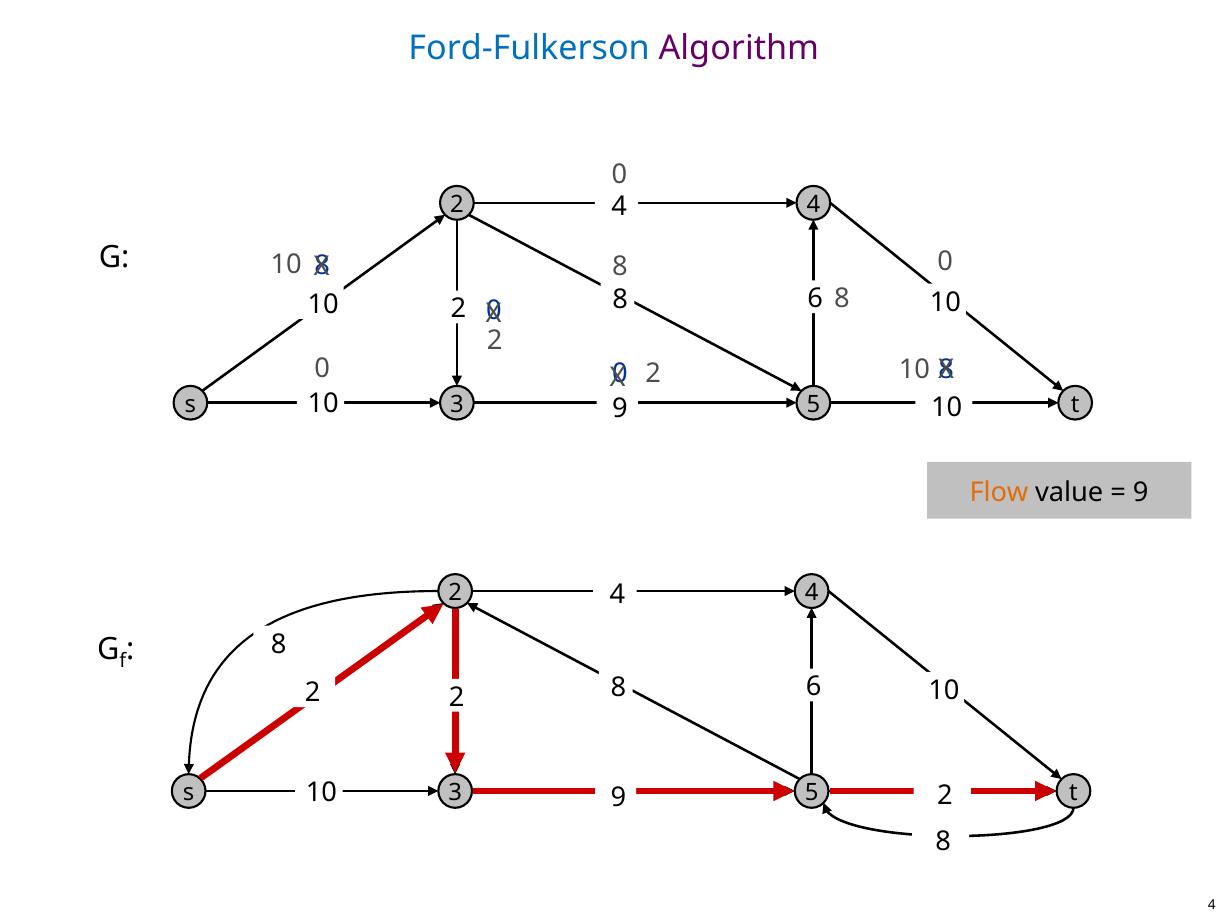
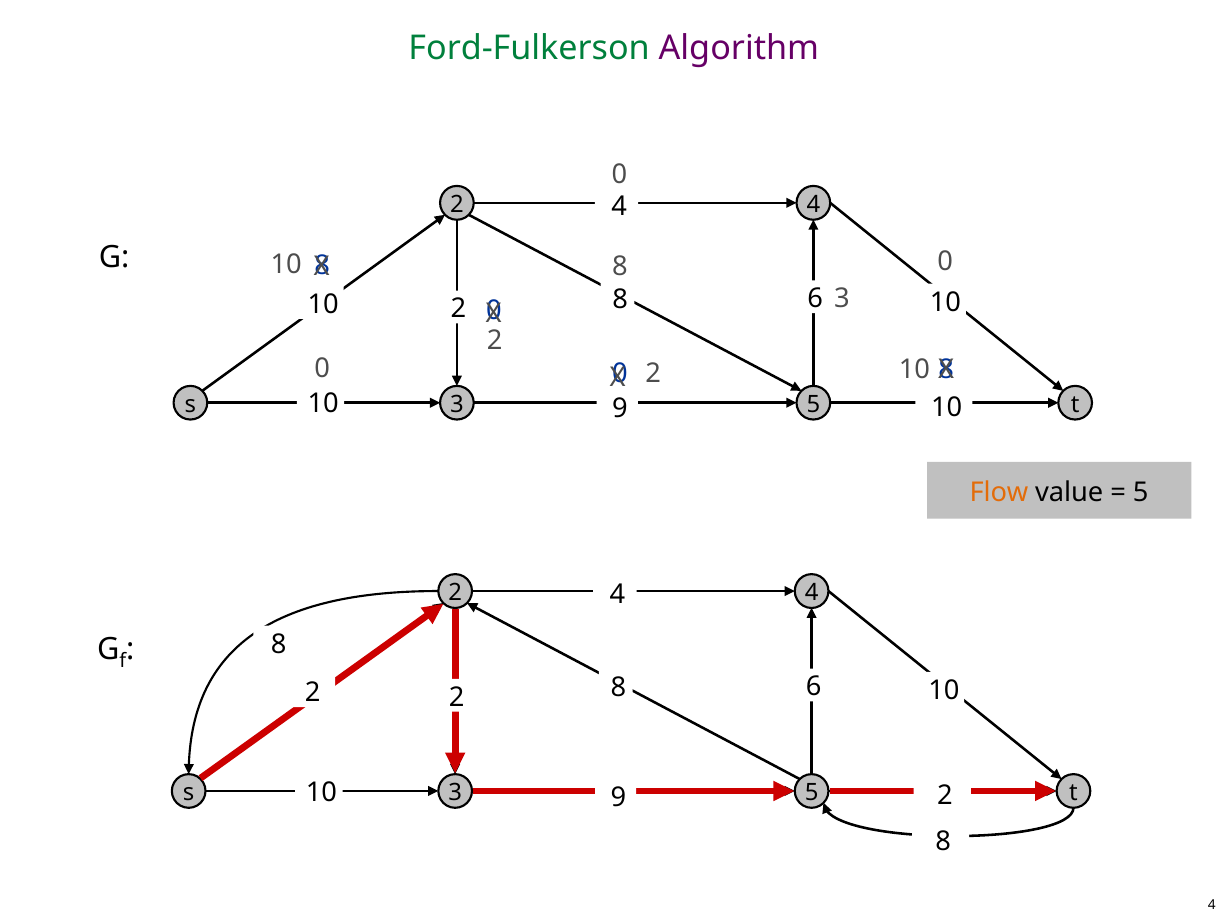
Ford-Fulkerson colour: blue -> green (529, 48)
8: 8 -> 3 (842, 299)
9: 9 -> 5 (1141, 492)
